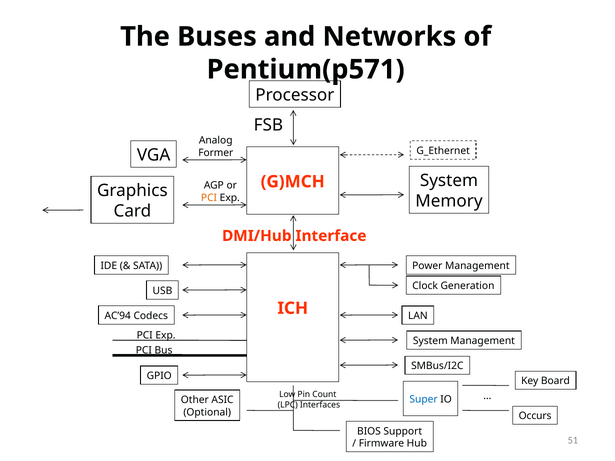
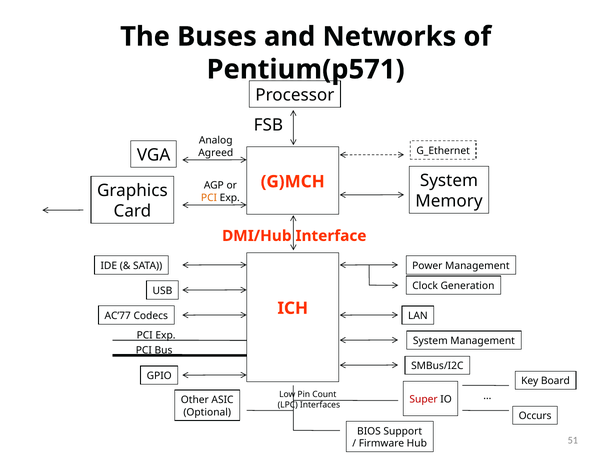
Former: Former -> Agreed (216, 153)
AC’94: AC’94 -> AC’77 (118, 316)
Super colour: blue -> red (424, 400)
